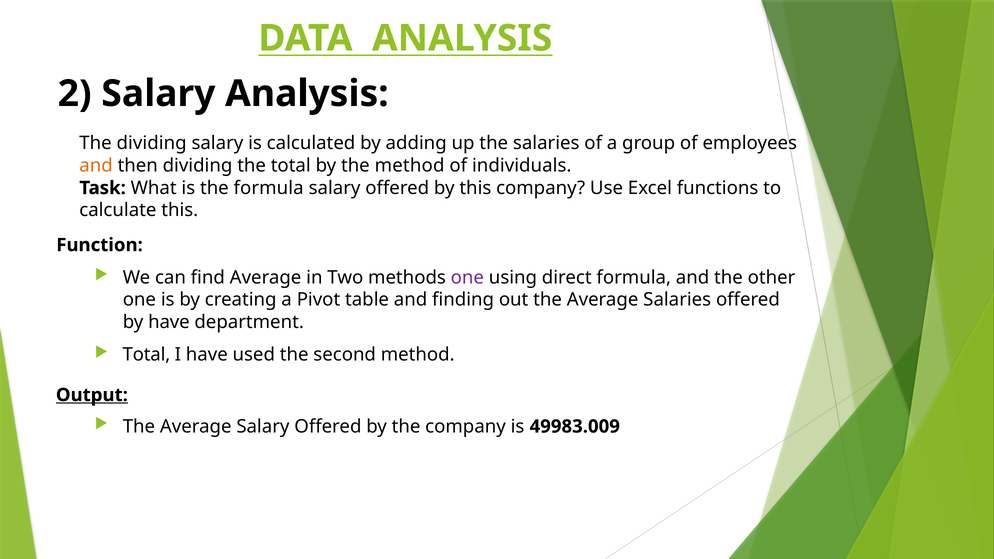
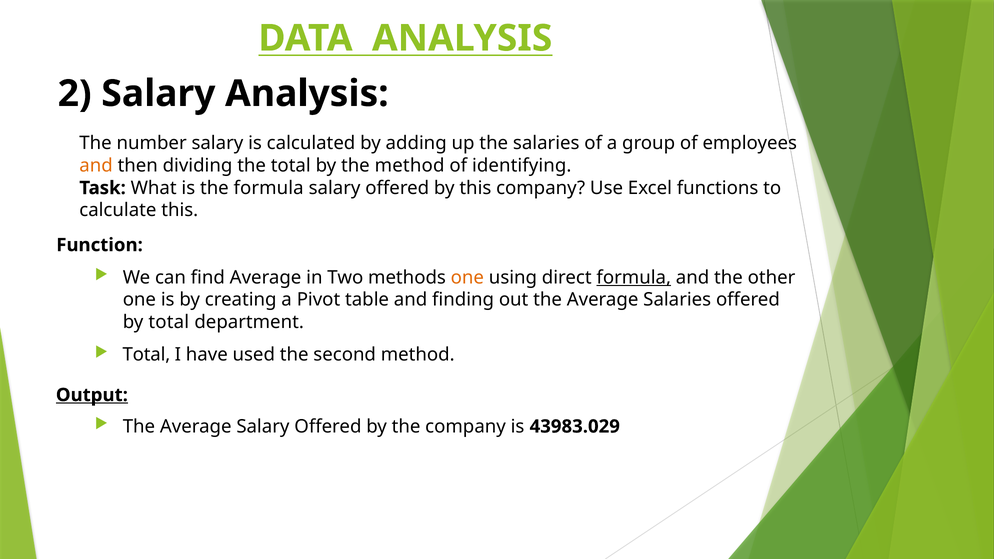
The dividing: dividing -> number (152, 143)
individuals: individuals -> identifying (522, 166)
one colour: purple -> orange (467, 277)
formula underline: none -> present (634, 277)
by have: have -> total (169, 322)
49983.009: 49983.009 -> 43983.029 (575, 427)
